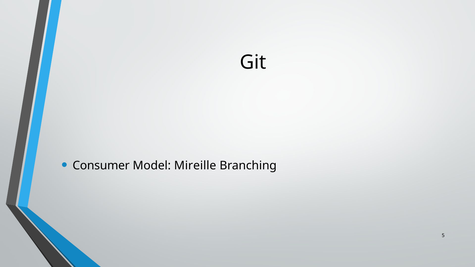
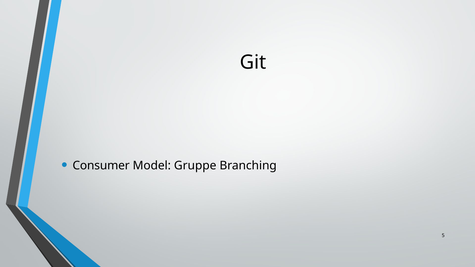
Mireille: Mireille -> Gruppe (195, 166)
